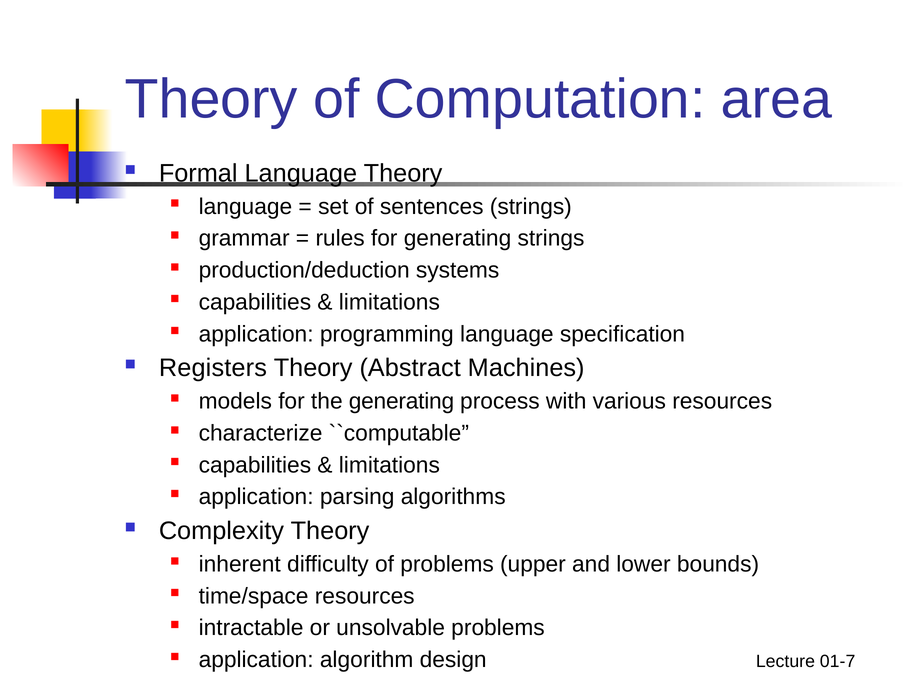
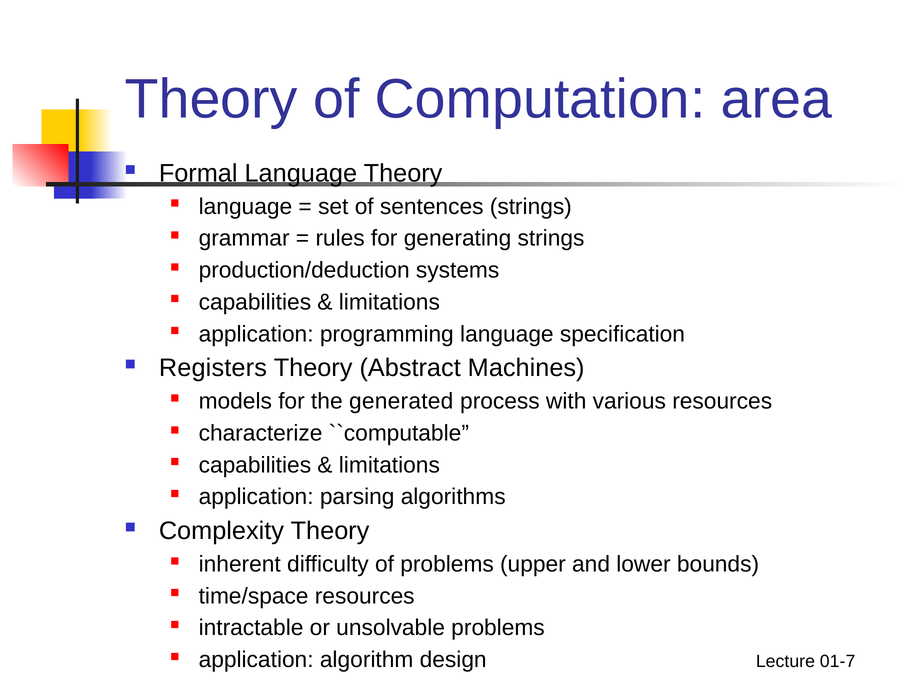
the generating: generating -> generated (401, 401)
